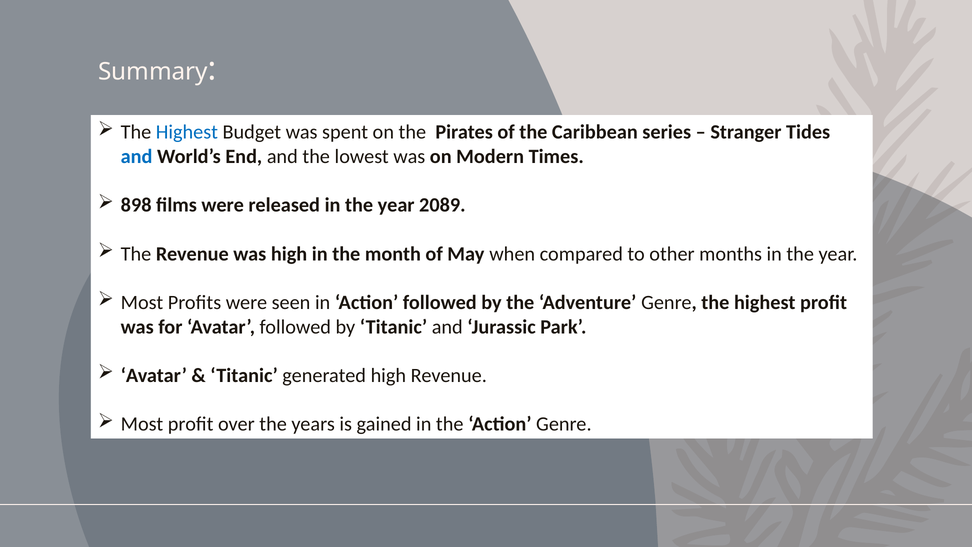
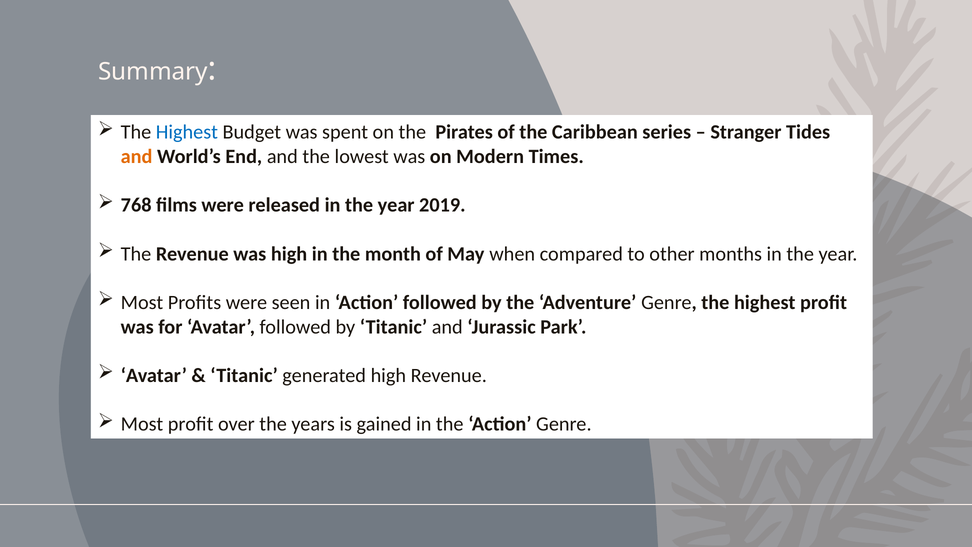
and colour: blue -> orange (137, 157)
898: 898 -> 768 (136, 205)
2089: 2089 -> 2019 (442, 205)
